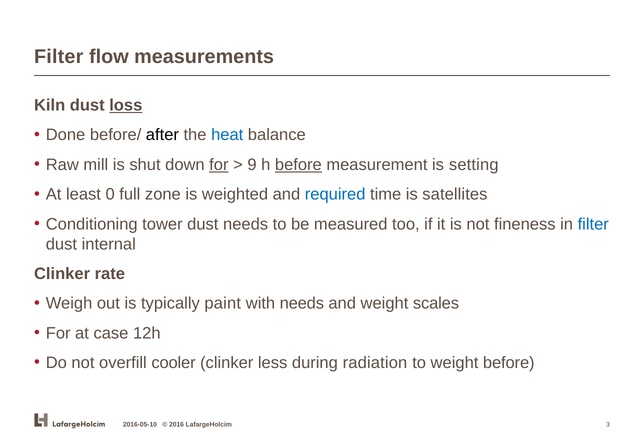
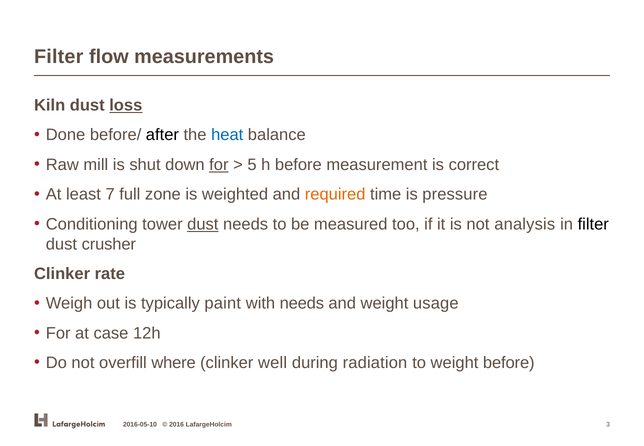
9: 9 -> 5 (252, 165)
before underline: present -> none (298, 165)
setting: setting -> correct (474, 165)
0: 0 -> 7 (110, 194)
required colour: blue -> orange (335, 194)
satellites: satellites -> pressure (455, 194)
dust underline: none -> present (203, 224)
fineness: fineness -> analysis (525, 224)
filter colour: blue -> black (593, 224)
internal: internal -> crusher (109, 244)
scales: scales -> usage (436, 303)
cooler: cooler -> where (174, 363)
less: less -> well (273, 363)
